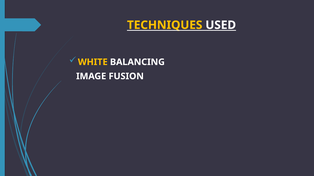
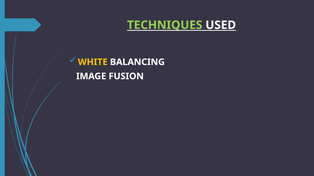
TECHNIQUES colour: yellow -> light green (165, 25)
